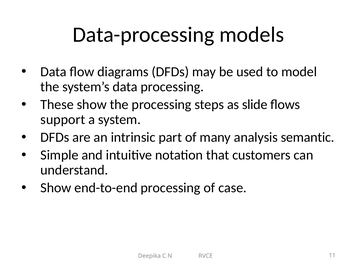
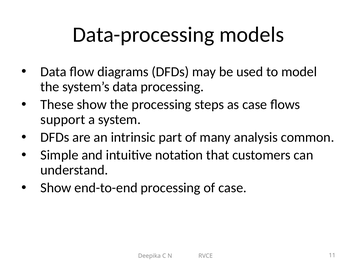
as slide: slide -> case (255, 104)
semantic: semantic -> common (308, 137)
